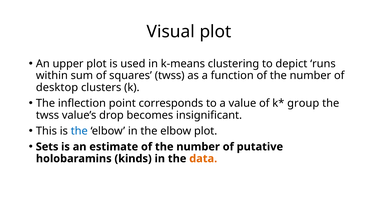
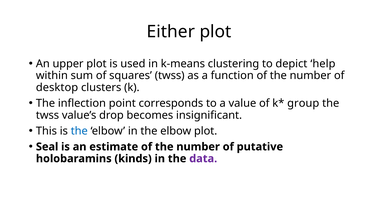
Visual: Visual -> Either (171, 32)
runs: runs -> help (323, 64)
Sets: Sets -> Seal (47, 147)
data colour: orange -> purple (203, 159)
